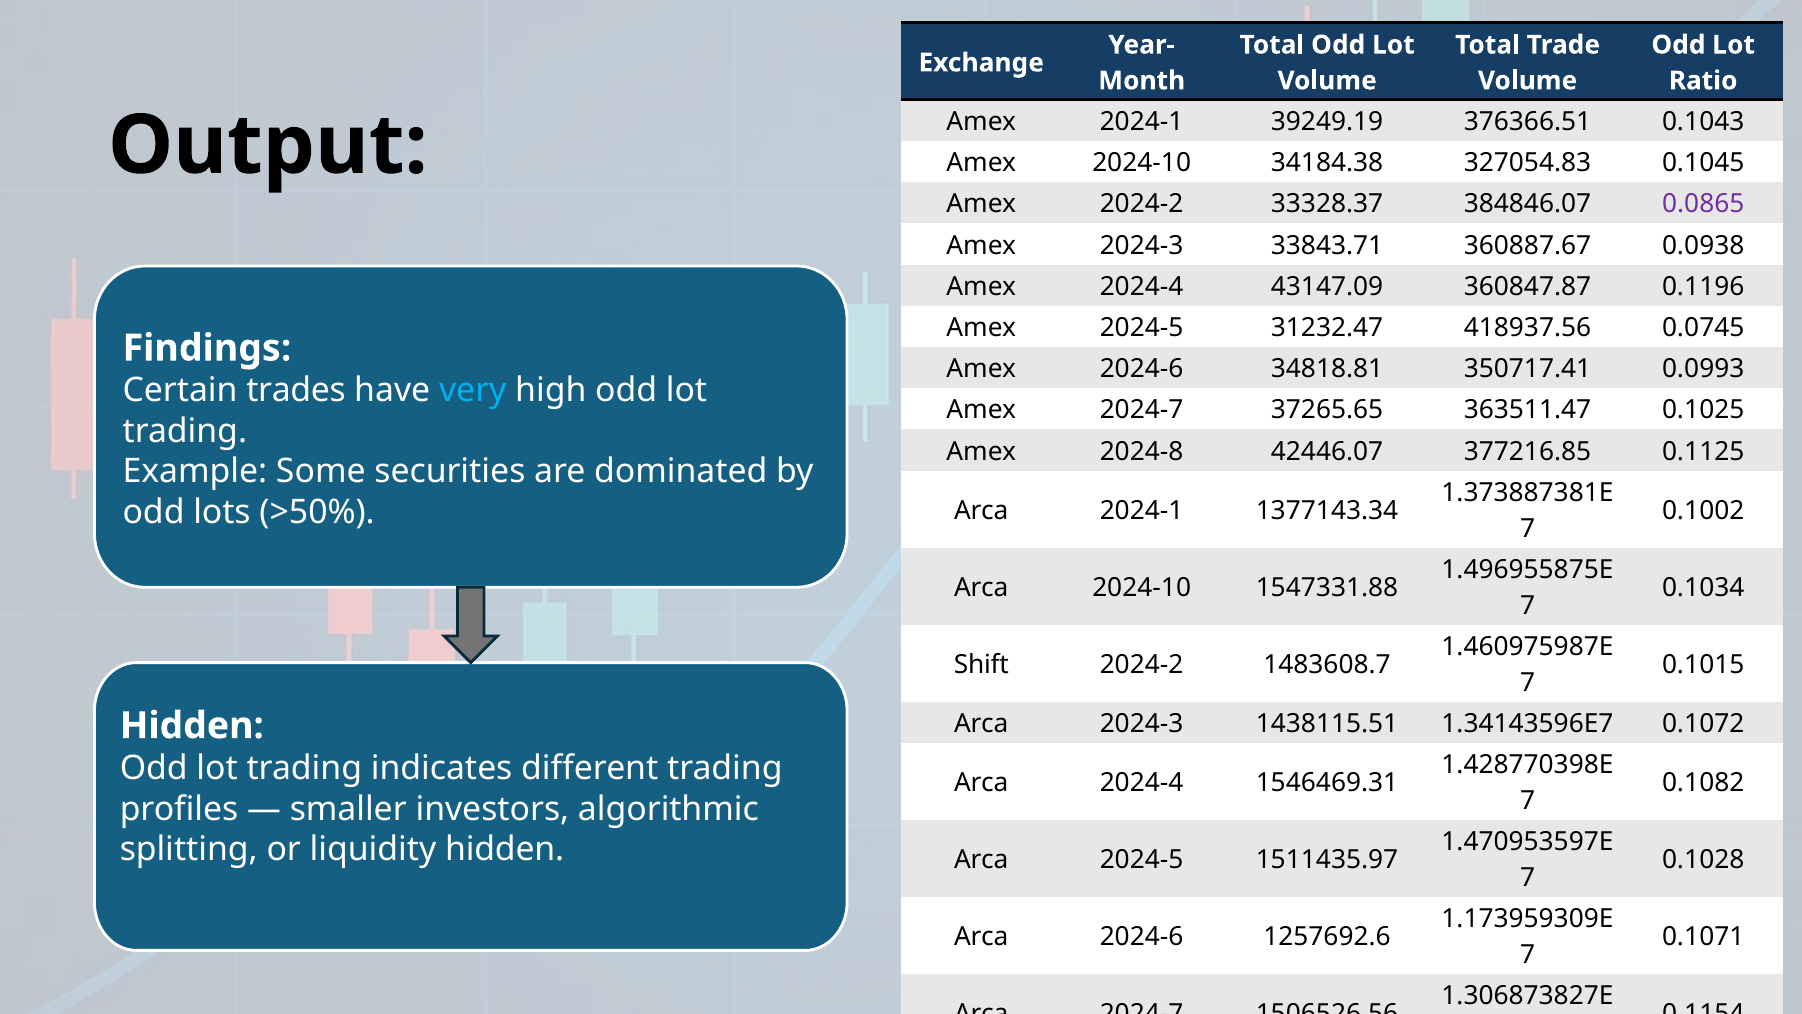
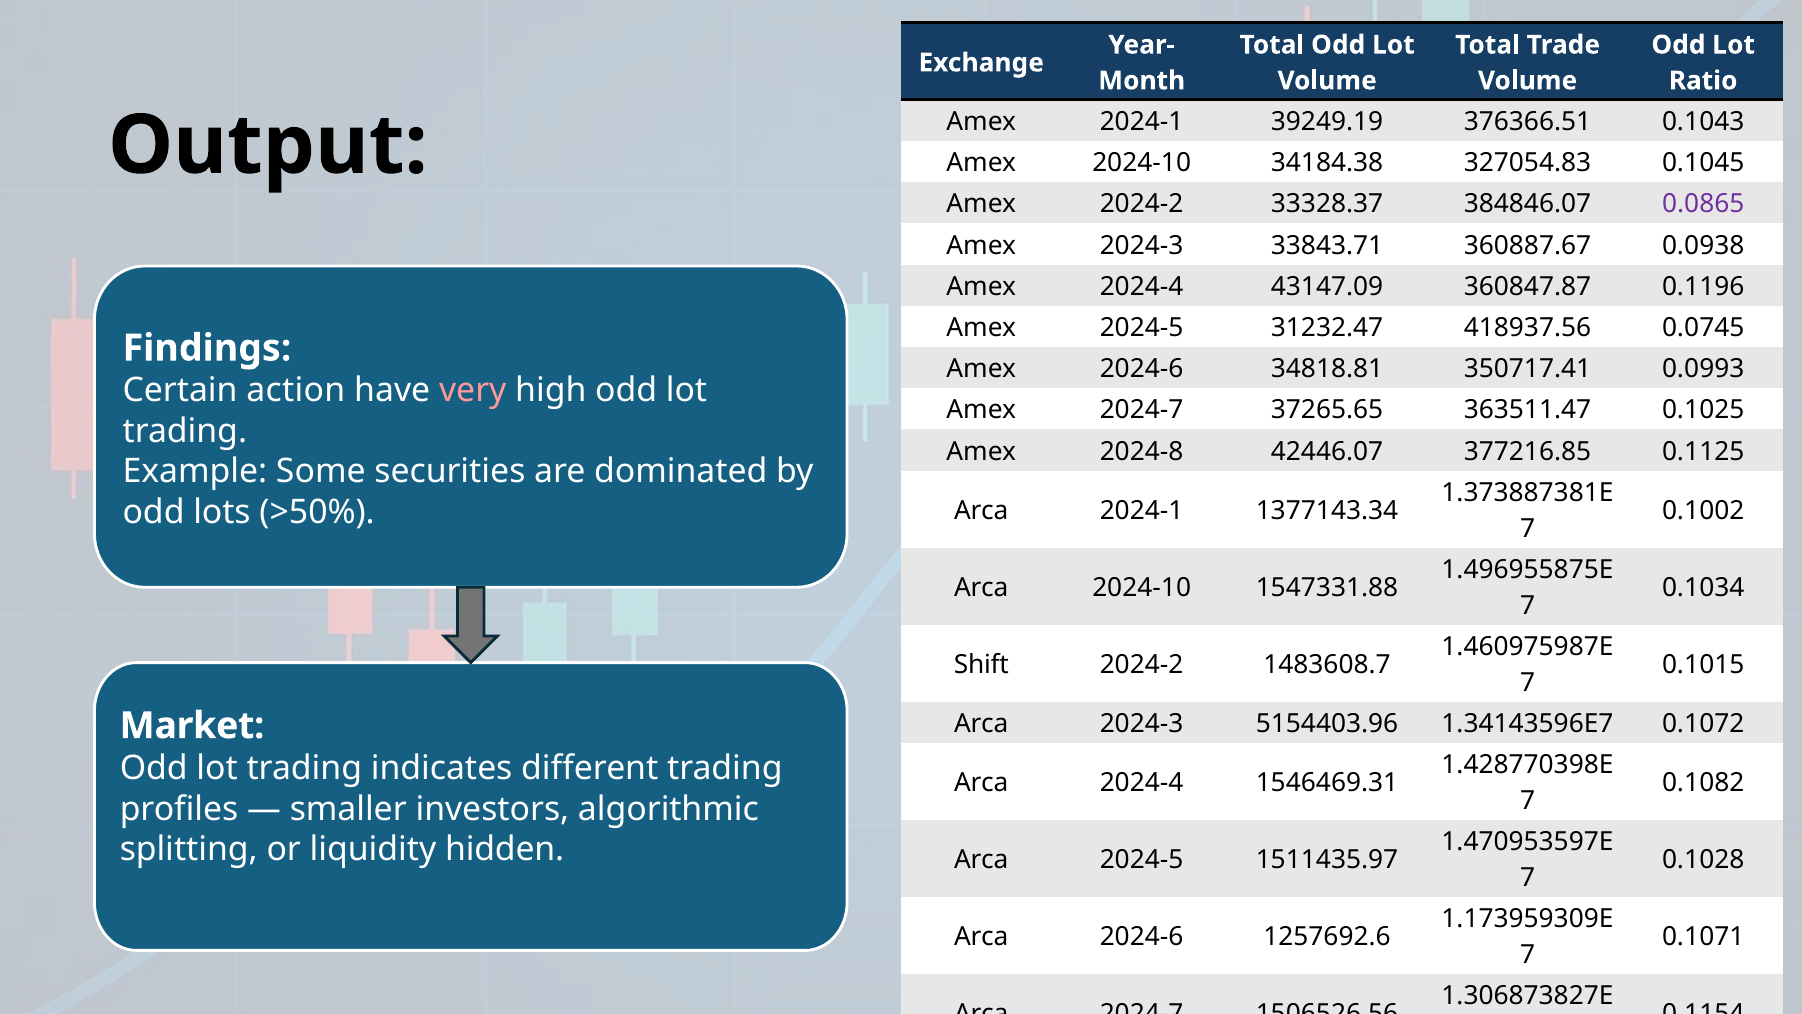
trades: trades -> action (296, 391)
very colour: light blue -> pink (473, 391)
1438115.51: 1438115.51 -> 5154403.96 (1327, 723)
Hidden: Hidden -> Market (192, 725)
